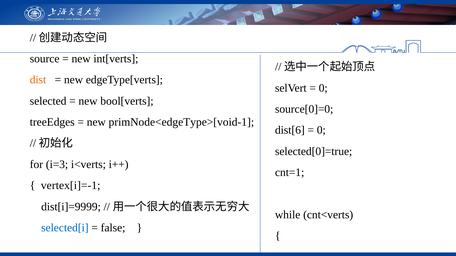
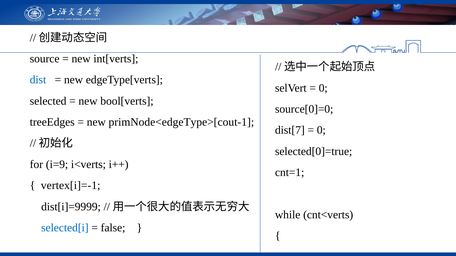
dist colour: orange -> blue (38, 80)
primNode<edgeType>[void-1: primNode<edgeType>[void-1 -> primNode<edgeType>[cout-1 (181, 122)
dist[6: dist[6 -> dist[7 (290, 130)
i=3: i=3 -> i=9 (57, 165)
